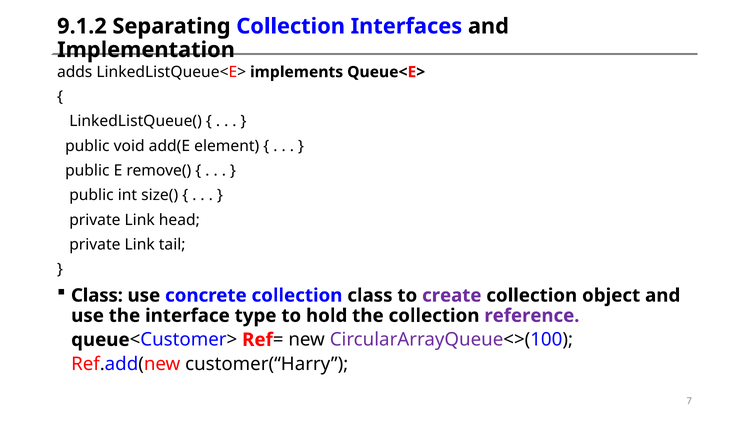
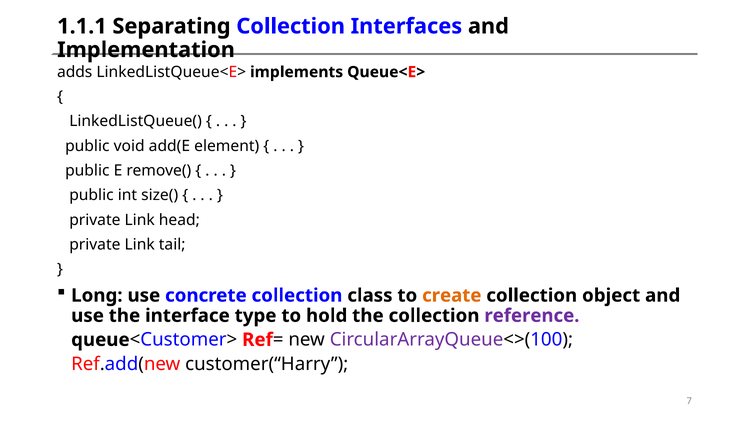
9.1.2: 9.1.2 -> 1.1.1 (82, 26)
Class: Class -> Long (97, 296)
create colour: purple -> orange (452, 296)
